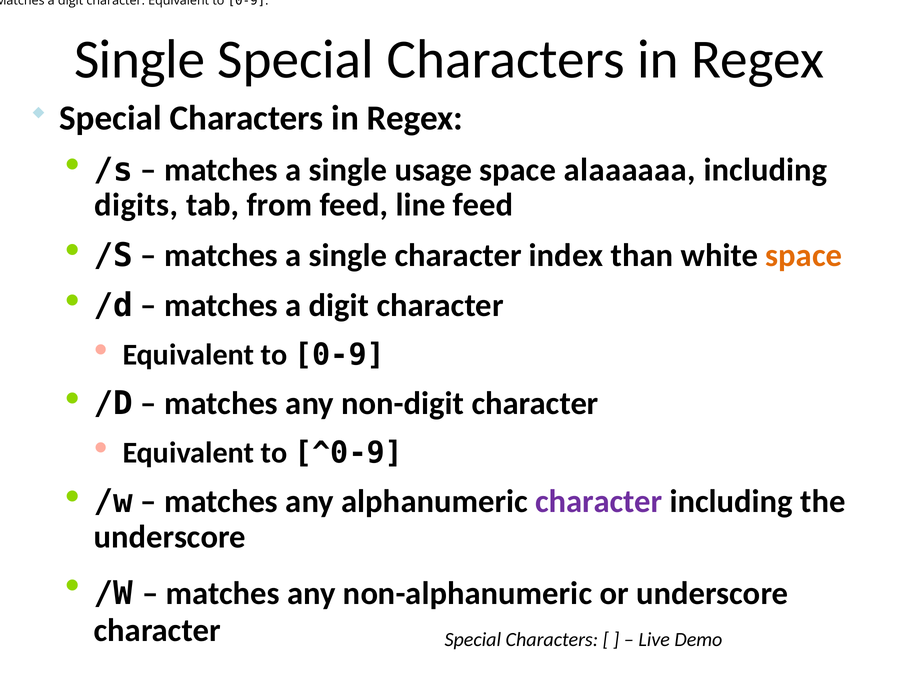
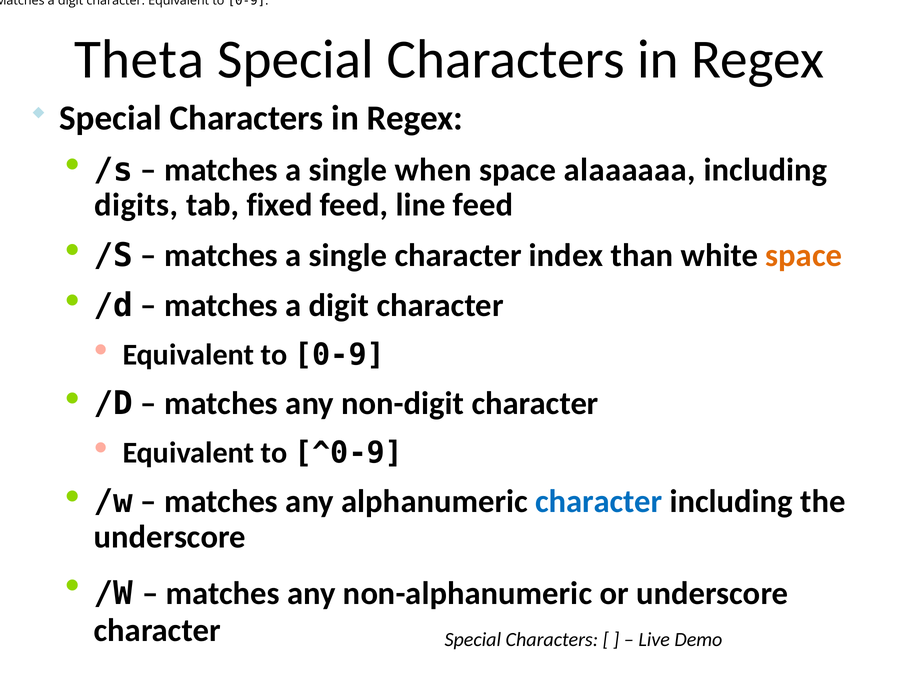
Single: Single -> Theta (139, 59)
usage: usage -> when (433, 170)
from: from -> fixed (280, 205)
character colour: purple -> blue (599, 502)
